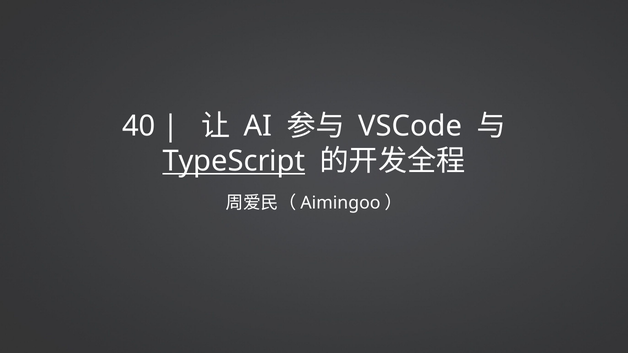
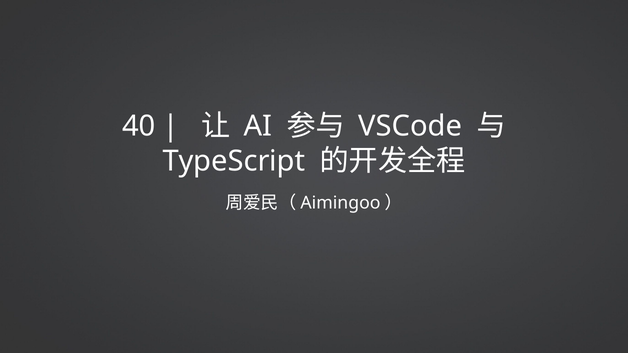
TypeScript underline: present -> none (234, 161)
